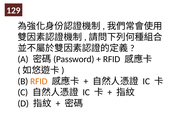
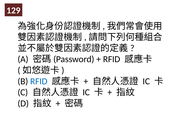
RFID colour: orange -> blue (39, 81)
